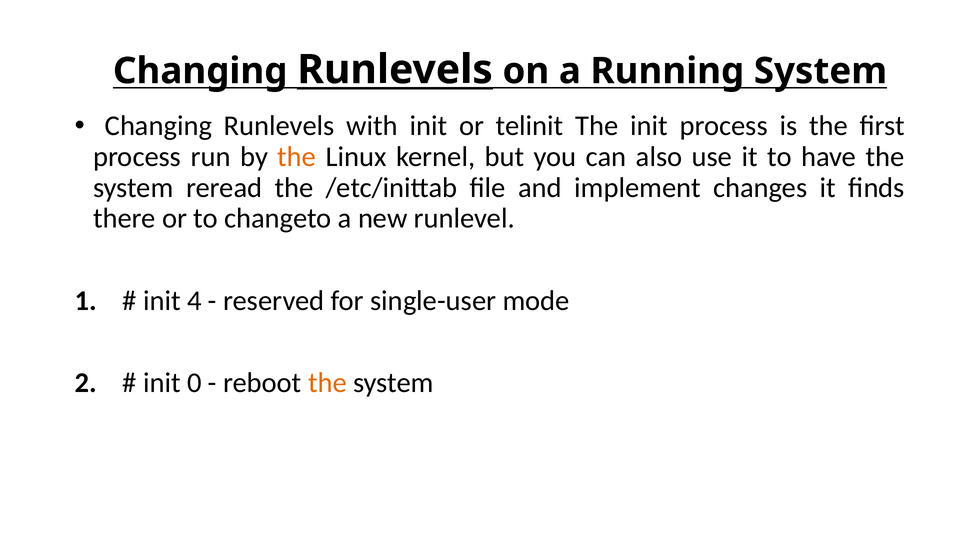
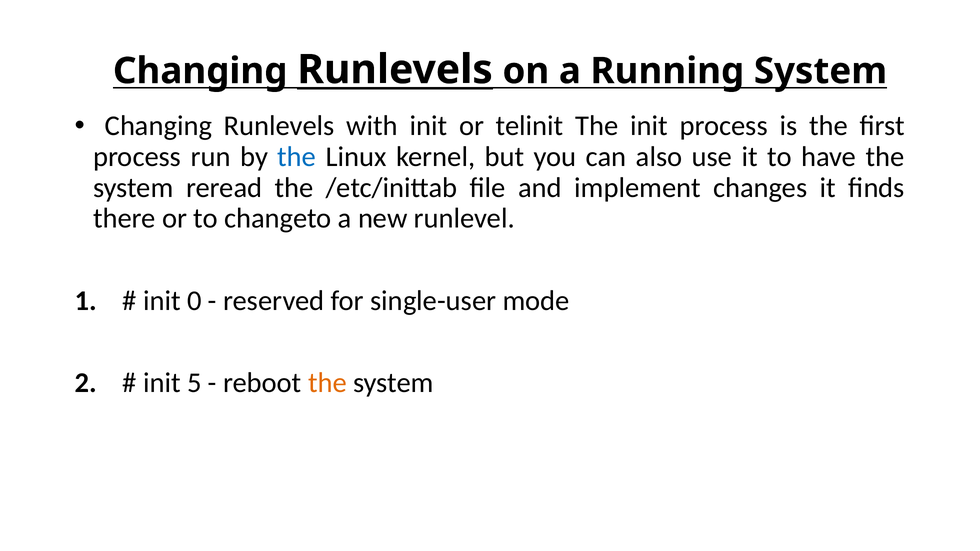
the colour: orange -> blue (297, 157)
4: 4 -> 0 (194, 301)
0: 0 -> 5 (194, 383)
